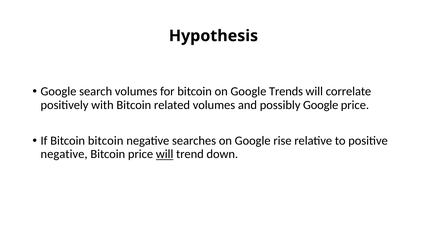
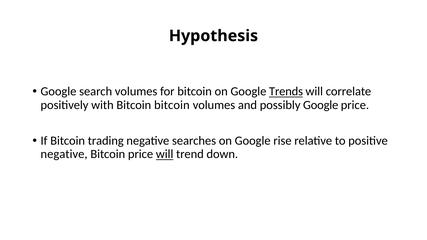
Trends underline: none -> present (286, 92)
Bitcoin related: related -> bitcoin (172, 105)
Bitcoin bitcoin: bitcoin -> trading (106, 141)
